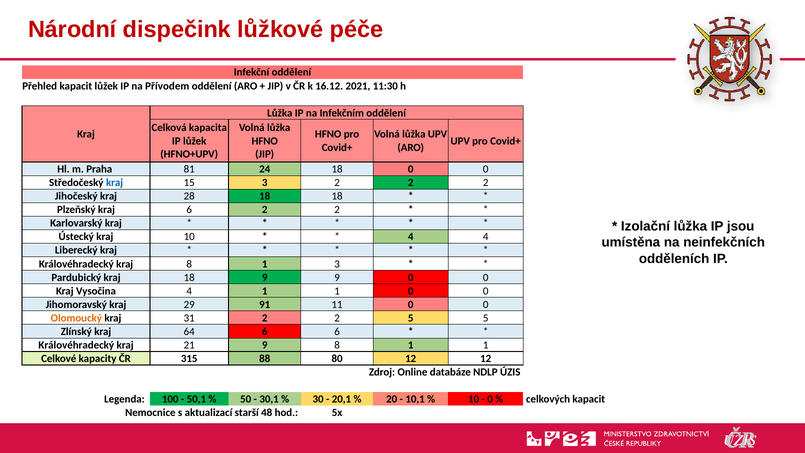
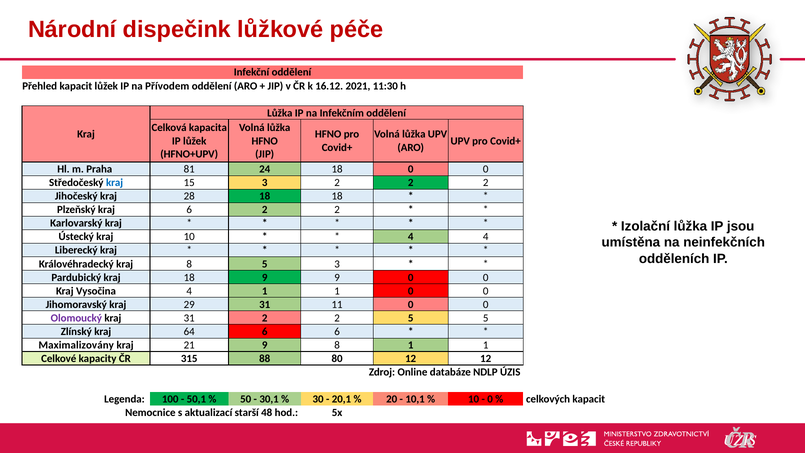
kraj 8 1: 1 -> 5 (265, 264)
29 91: 91 -> 31 (265, 304)
Olomoucký colour: orange -> purple (76, 318)
Královéhradecký: Královéhradecký -> Maximalizovány (76, 345)
